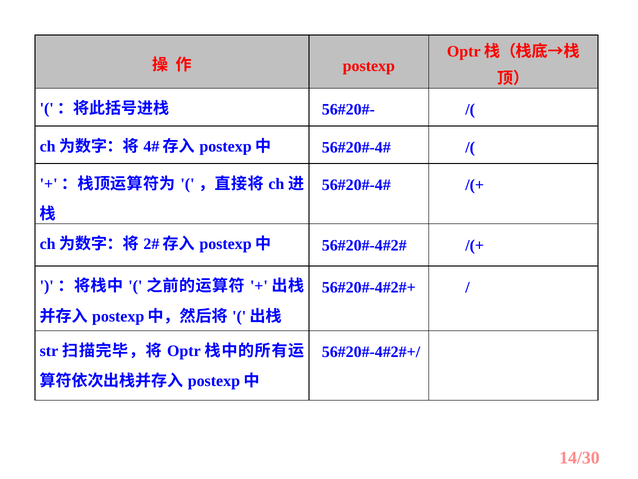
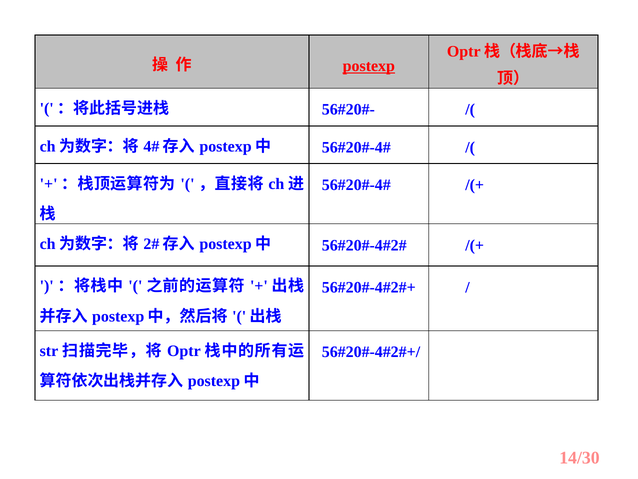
postexp underline: none -> present (369, 66)
